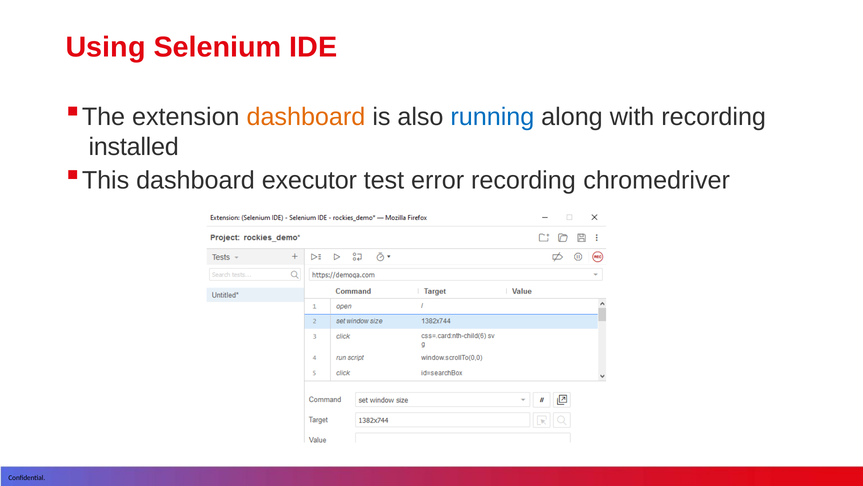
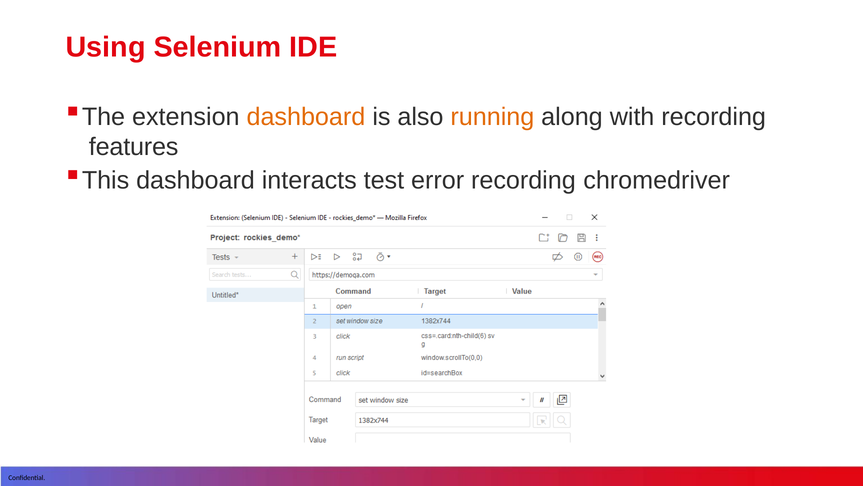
running colour: blue -> orange (492, 117)
installed: installed -> features (134, 147)
executor: executor -> interacts (309, 180)
